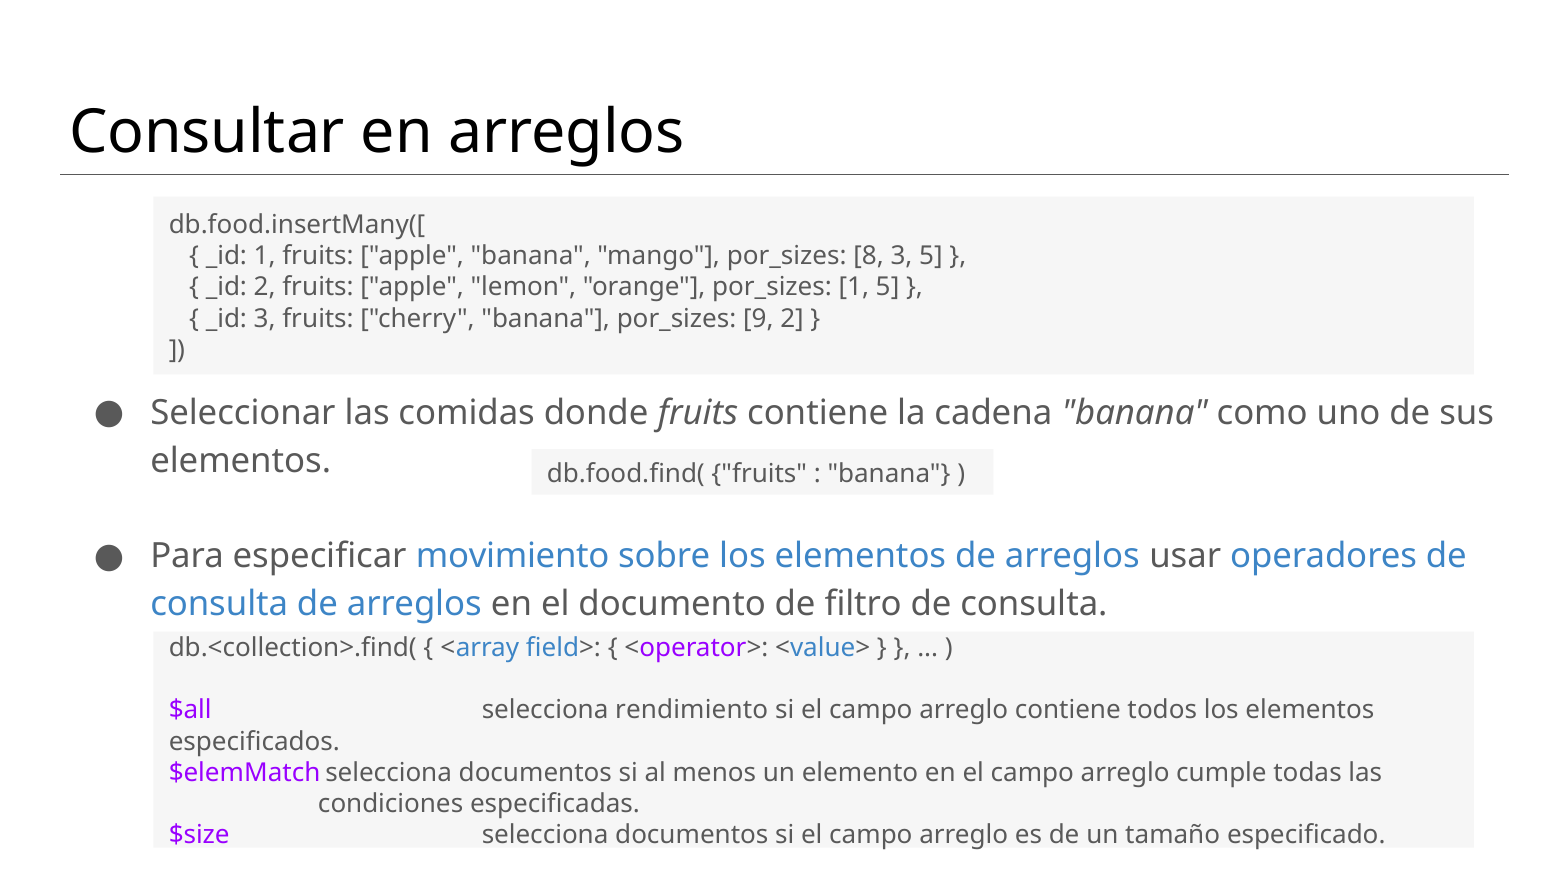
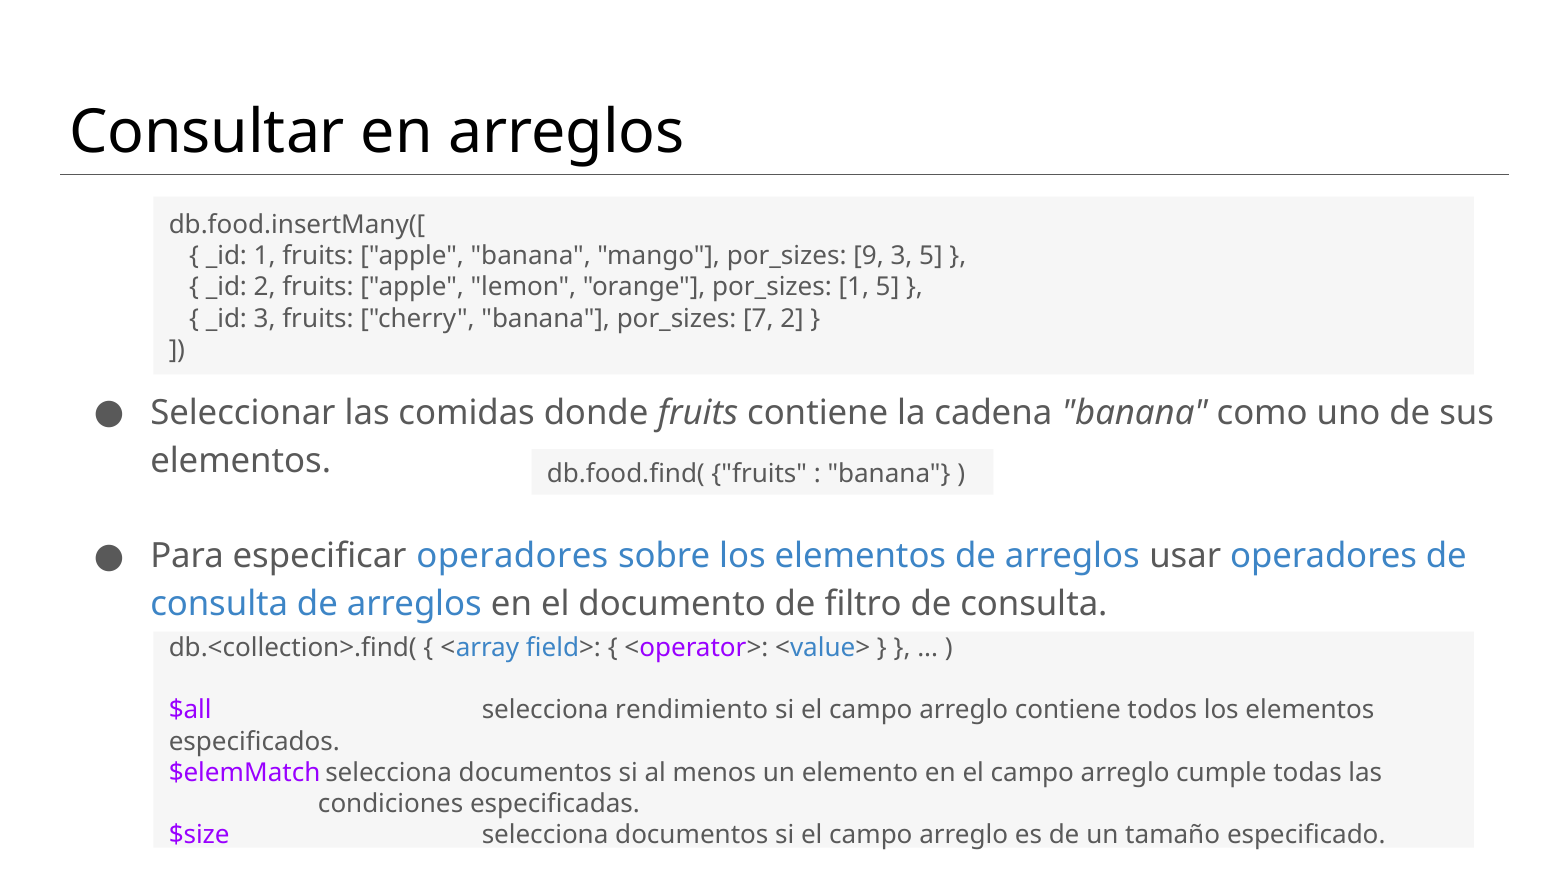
8: 8 -> 9 (869, 256)
9: 9 -> 7 (758, 319)
especificar movimiento: movimiento -> operadores (512, 557)
